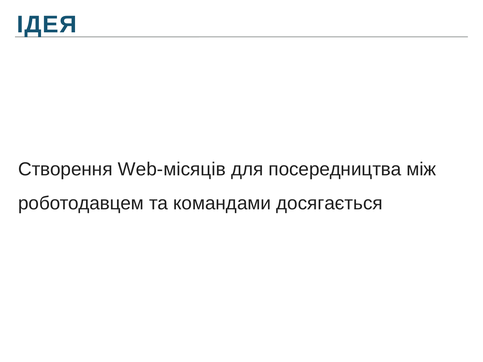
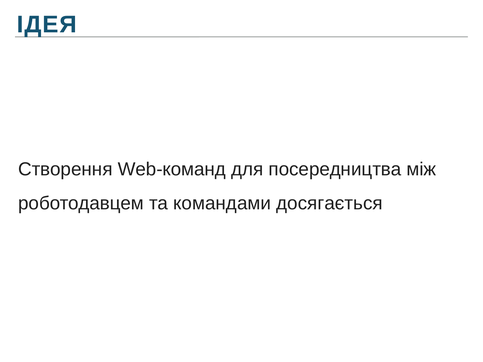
Web-місяців: Web-місяців -> Web-команд (172, 169)
